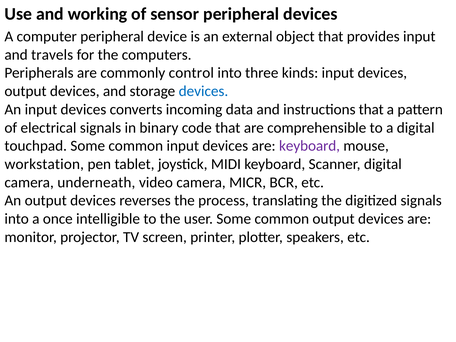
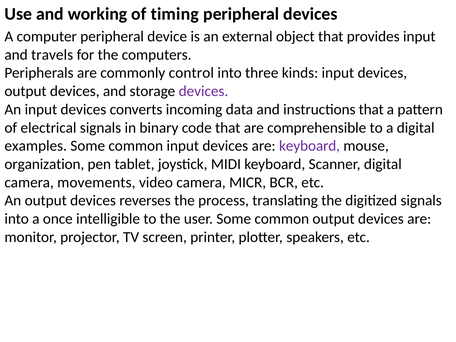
sensor: sensor -> timing (175, 14)
devices colour: blue -> purple (203, 91)
touchpad: touchpad -> examples (36, 146)
workstation: workstation -> organization (44, 164)
underneath: underneath -> movements (96, 182)
